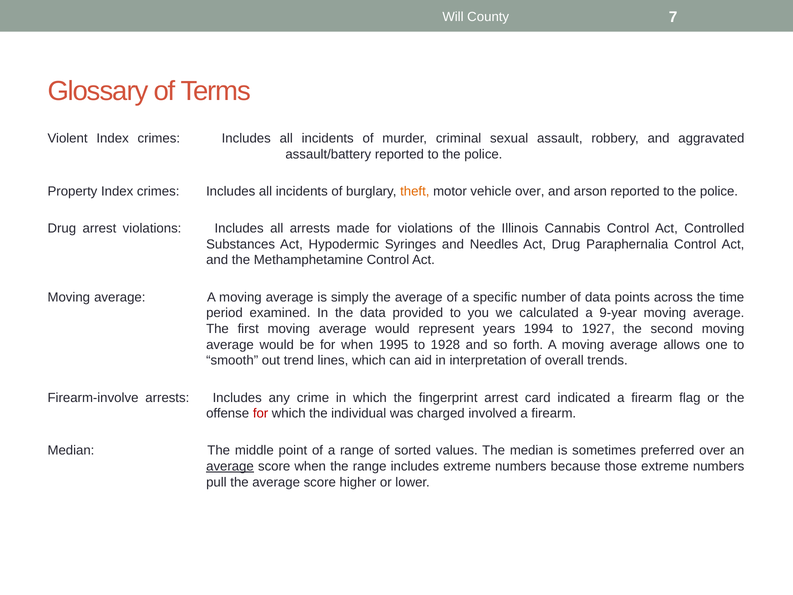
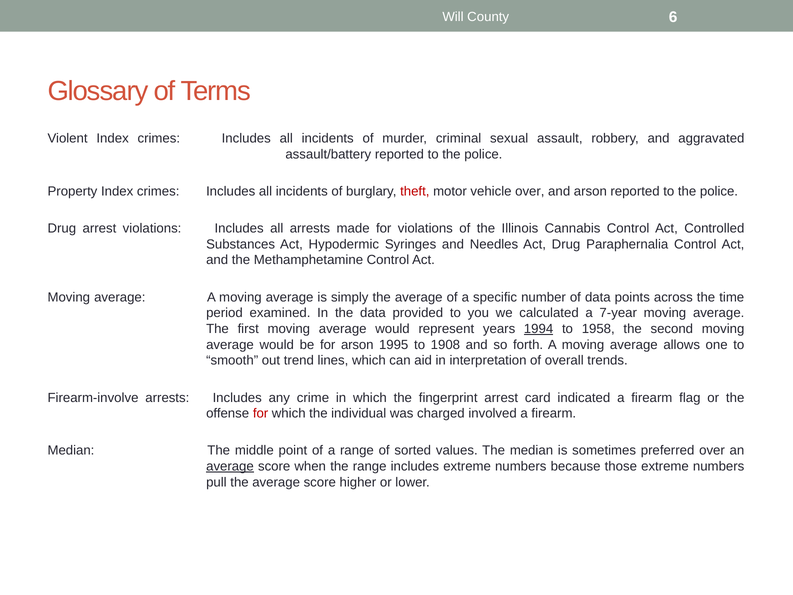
7: 7 -> 6 (673, 17)
theft colour: orange -> red (415, 191)
9-year: 9-year -> 7-year (618, 313)
1994 underline: none -> present (539, 329)
1927: 1927 -> 1958 (598, 329)
for when: when -> arson (357, 345)
1928: 1928 -> 1908 (445, 345)
